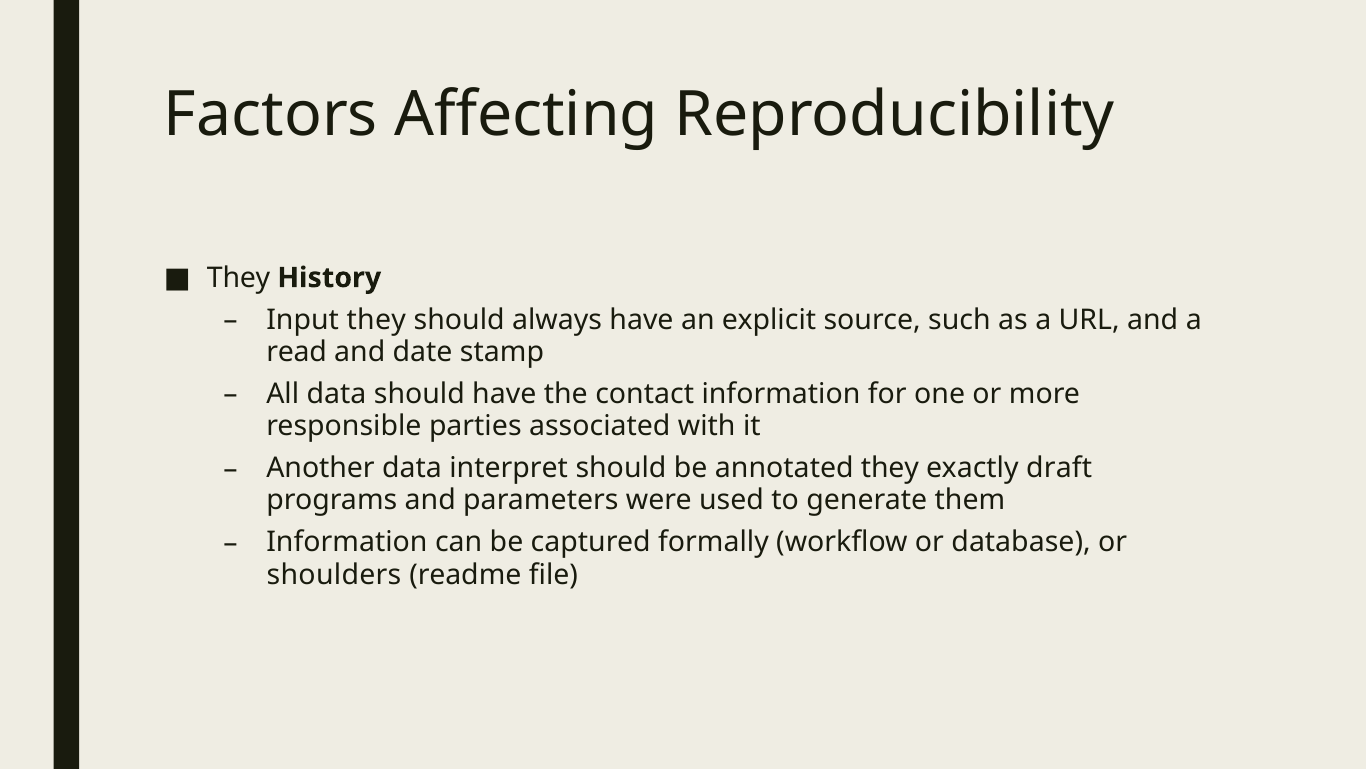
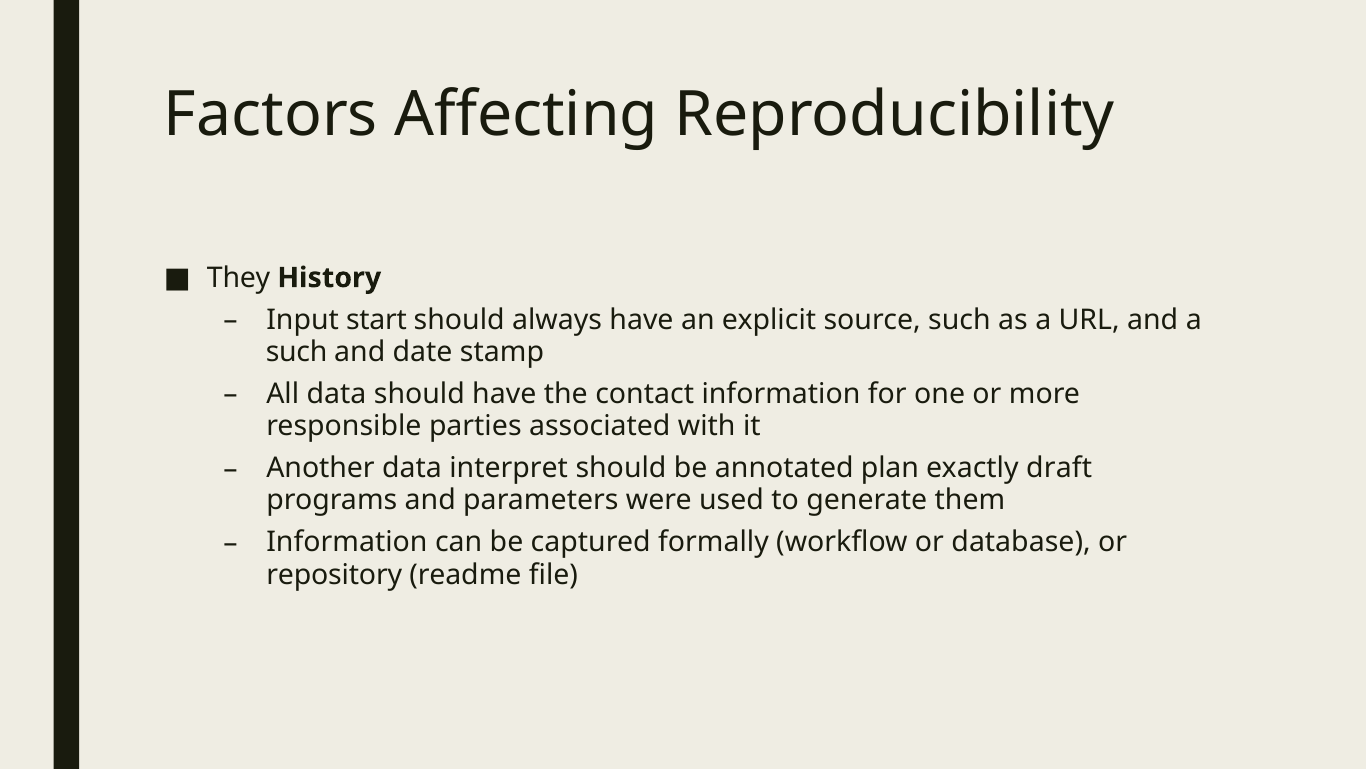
Input they: they -> start (377, 320)
read: read -> such (297, 352)
annotated they: they -> plan (890, 468)
shoulders: shoulders -> repository (334, 574)
